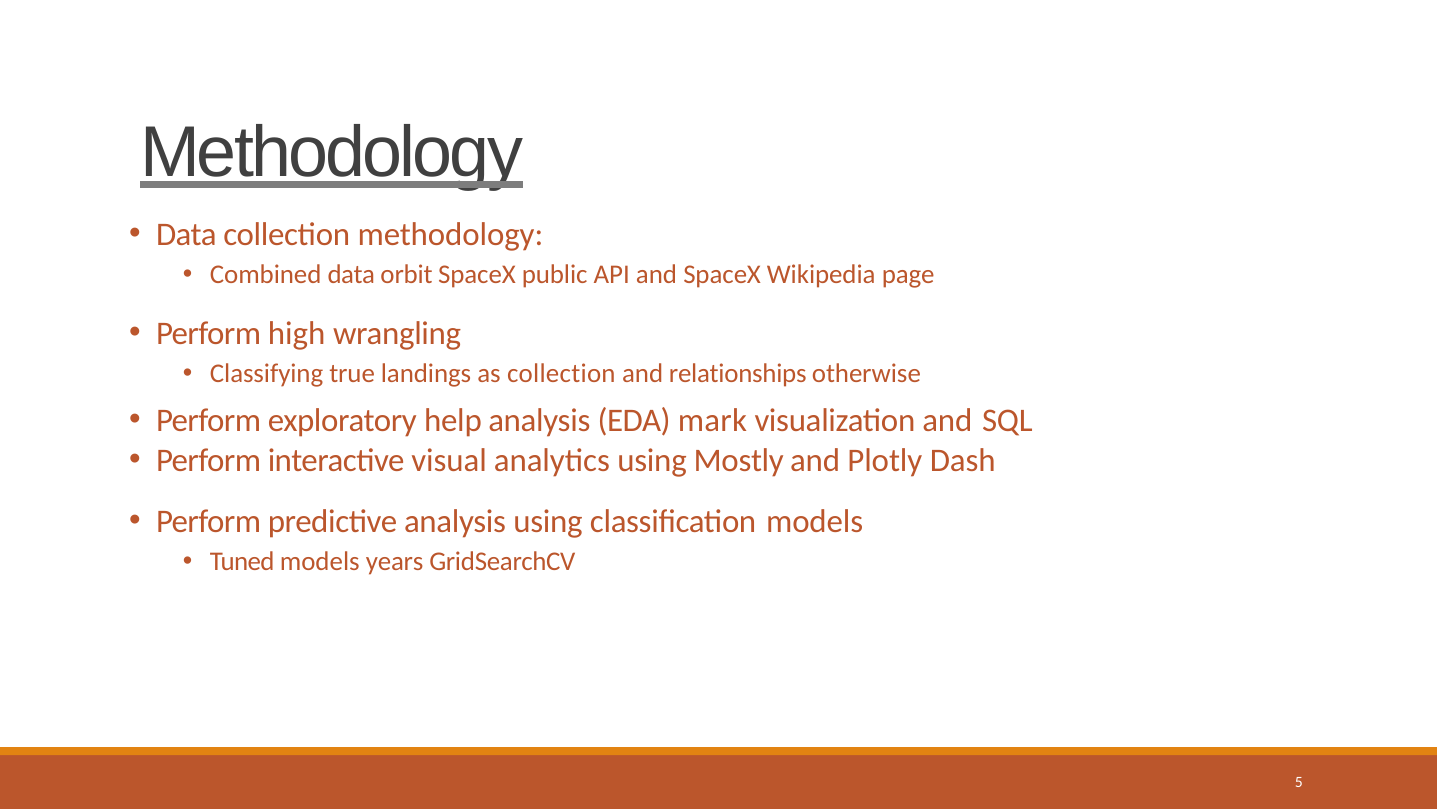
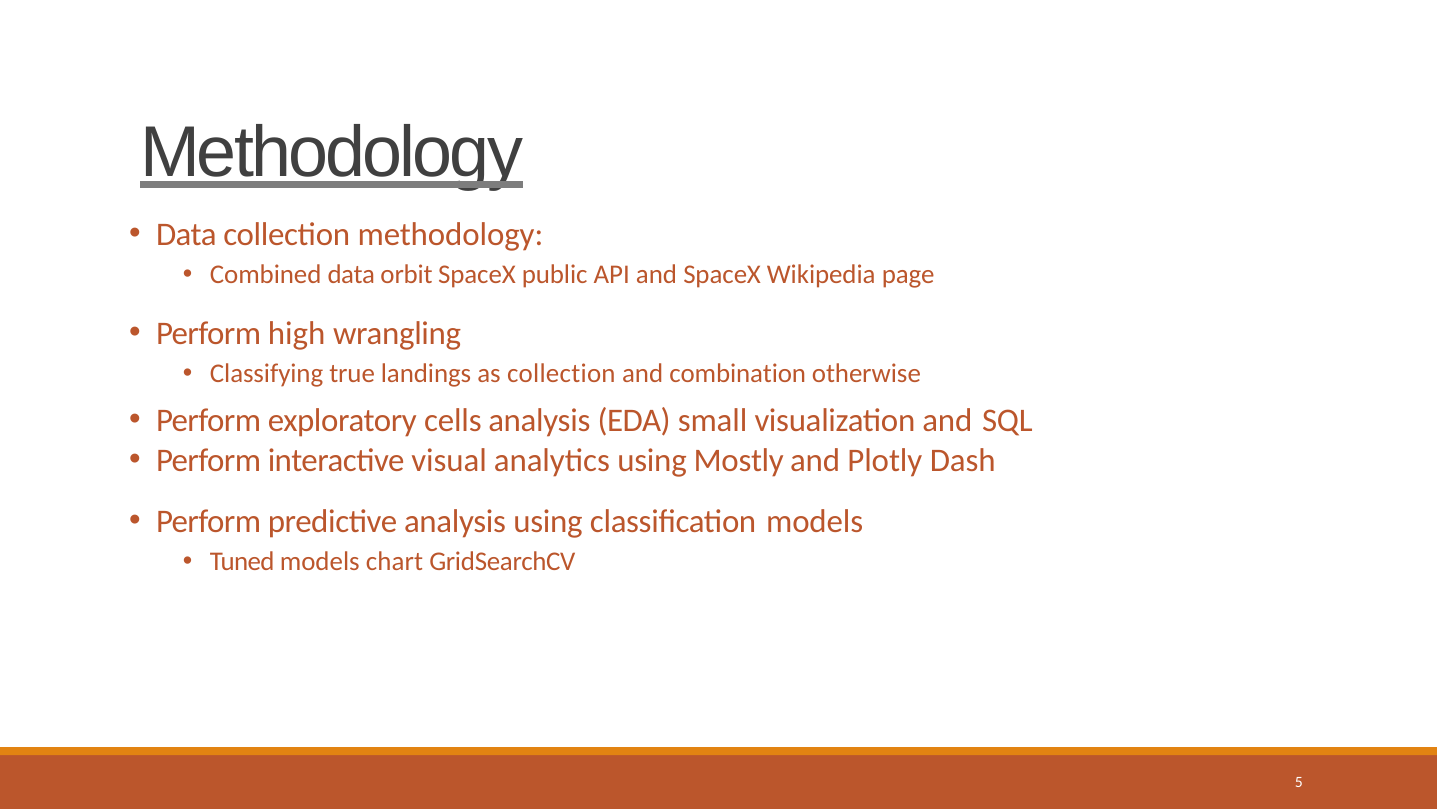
relationships: relationships -> combination (738, 374)
help: help -> cells (453, 420)
mark: mark -> small (713, 420)
years: years -> chart (395, 561)
